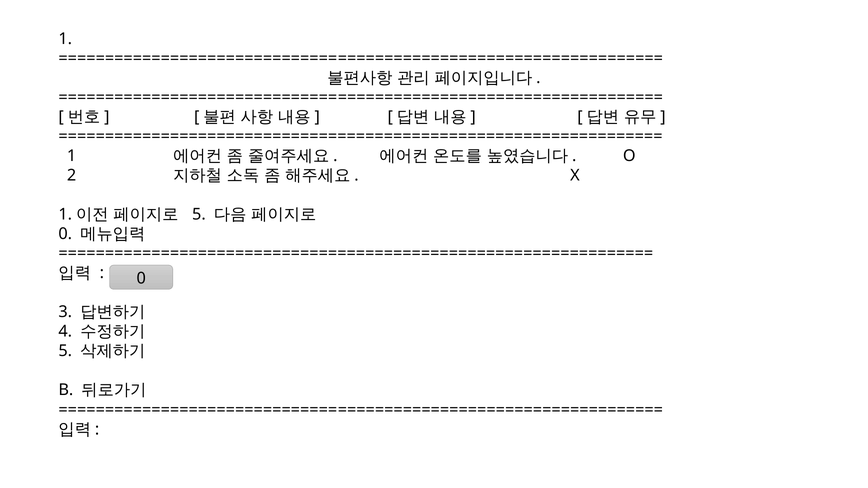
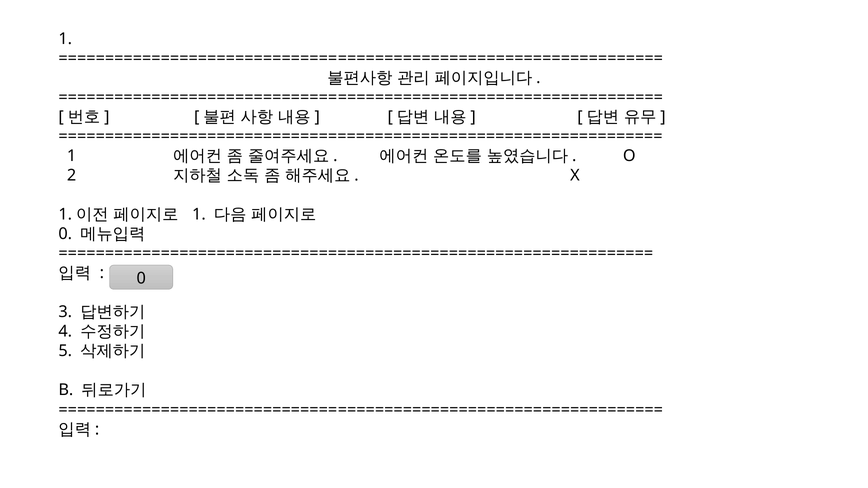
5: 5 -> 1 (199, 215)
